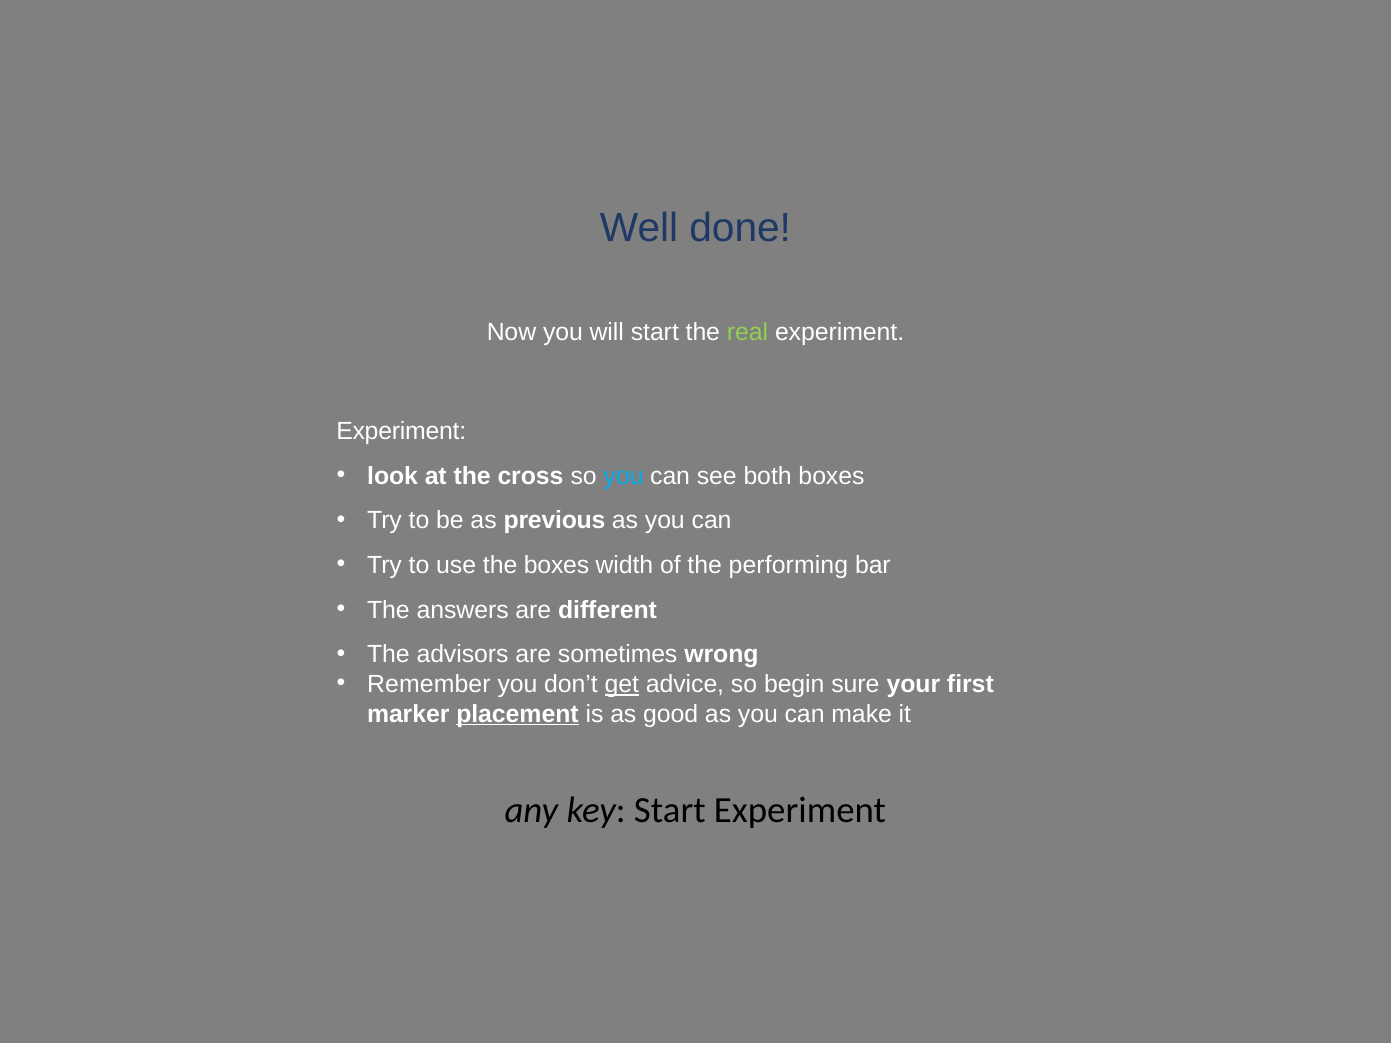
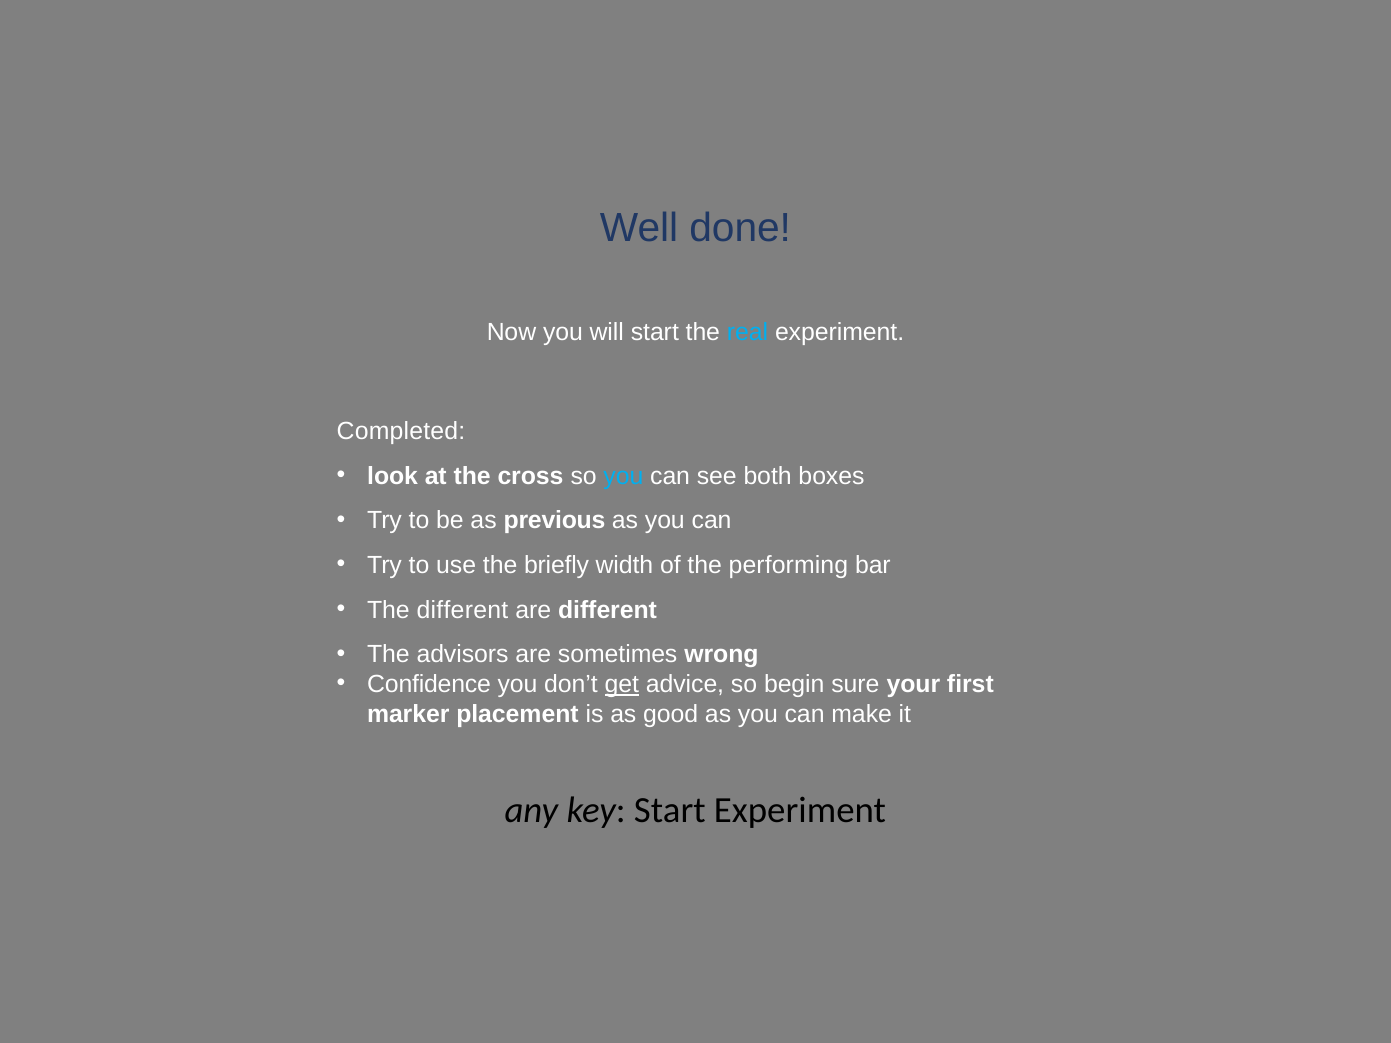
real colour: light green -> light blue (748, 332)
Experiment: Experiment -> Completed (401, 431)
the boxes: boxes -> briefly (557, 565)
The answers: answers -> different (462, 610)
Remember: Remember -> Confidence (429, 684)
placement underline: present -> none (517, 714)
